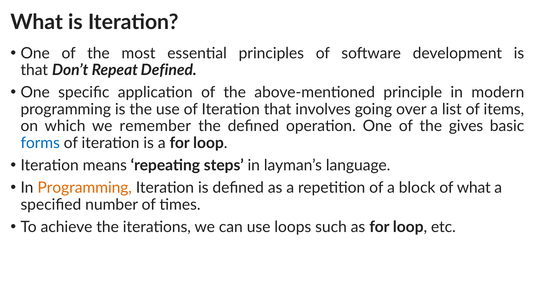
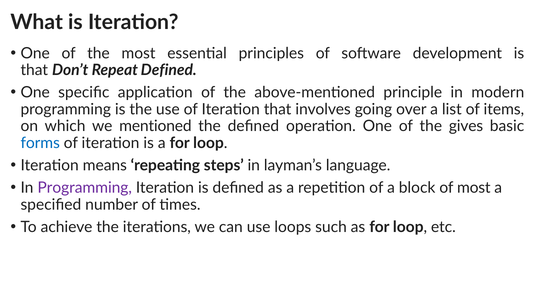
remember: remember -> mentioned (155, 126)
Programming colour: orange -> purple (85, 188)
of what: what -> most (474, 188)
